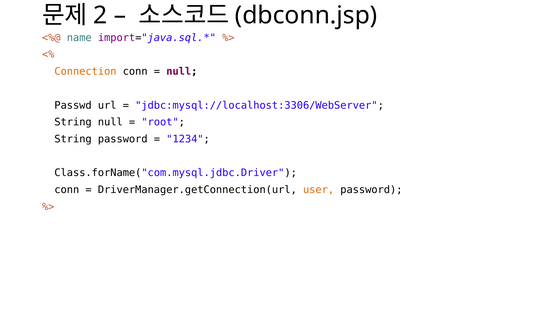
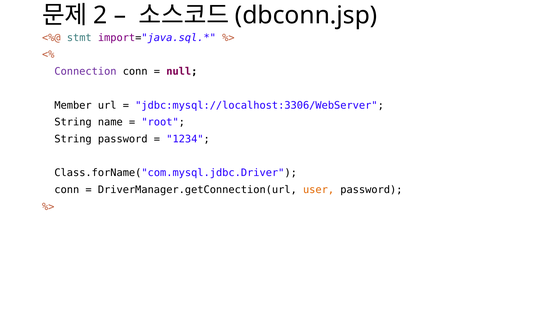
name: name -> stmt (79, 38)
Connection colour: orange -> purple (85, 71)
Passwd: Passwd -> Member (73, 105)
String null: null -> name (110, 122)
